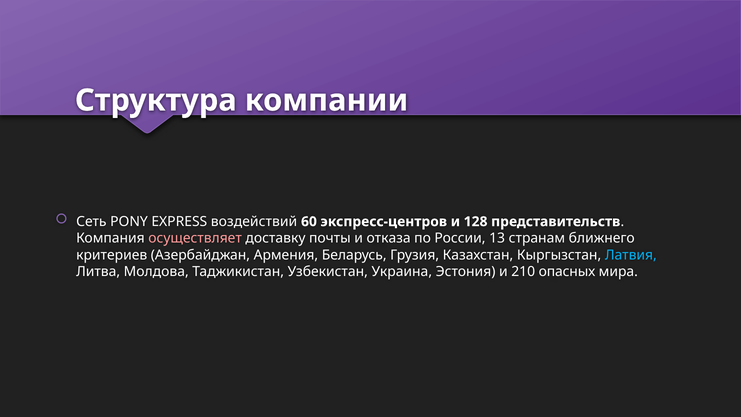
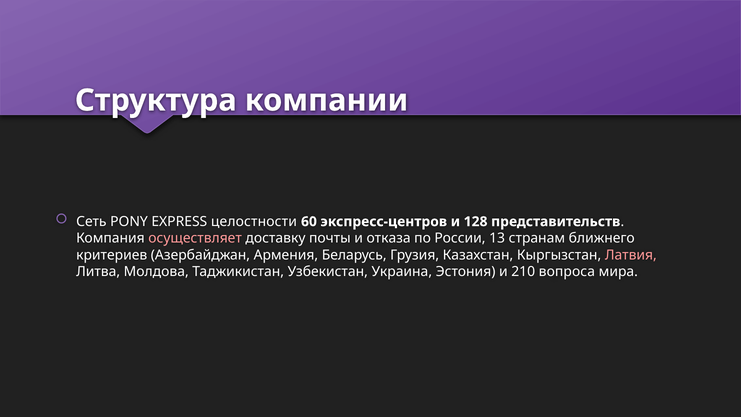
воздействий: воздействий -> целостности (254, 222)
Латвия colour: light blue -> pink (631, 255)
опасных: опасных -> вопроса (567, 272)
